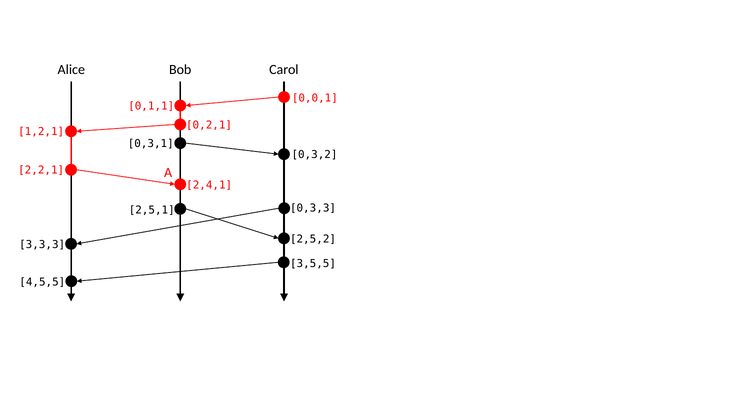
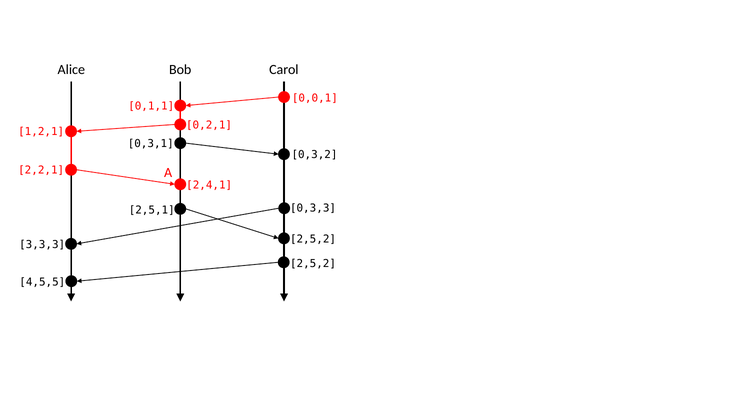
3,5,5: 3,5,5 -> 2,5,2 (313, 264)
